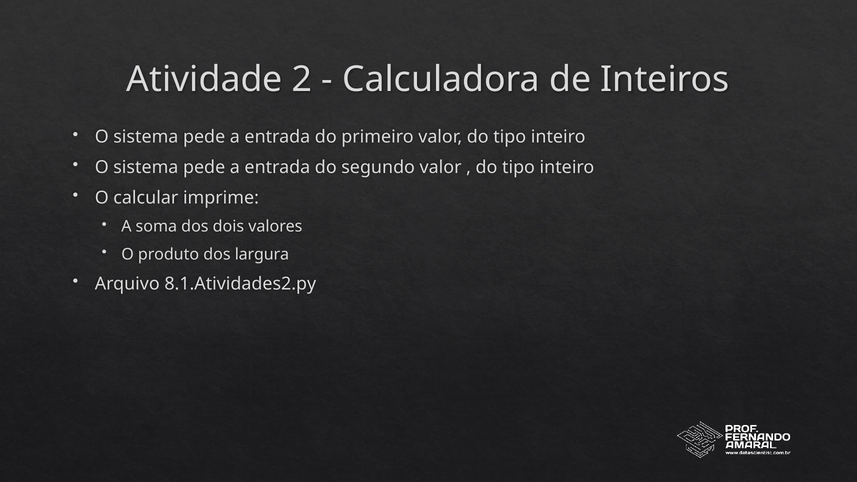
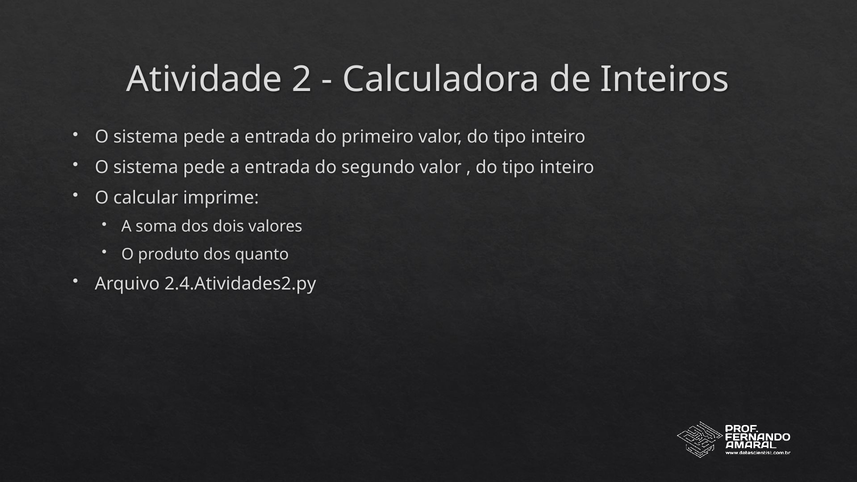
largura: largura -> quanto (262, 254)
8.1.Atividades2.py: 8.1.Atividades2.py -> 2.4.Atividades2.py (240, 284)
